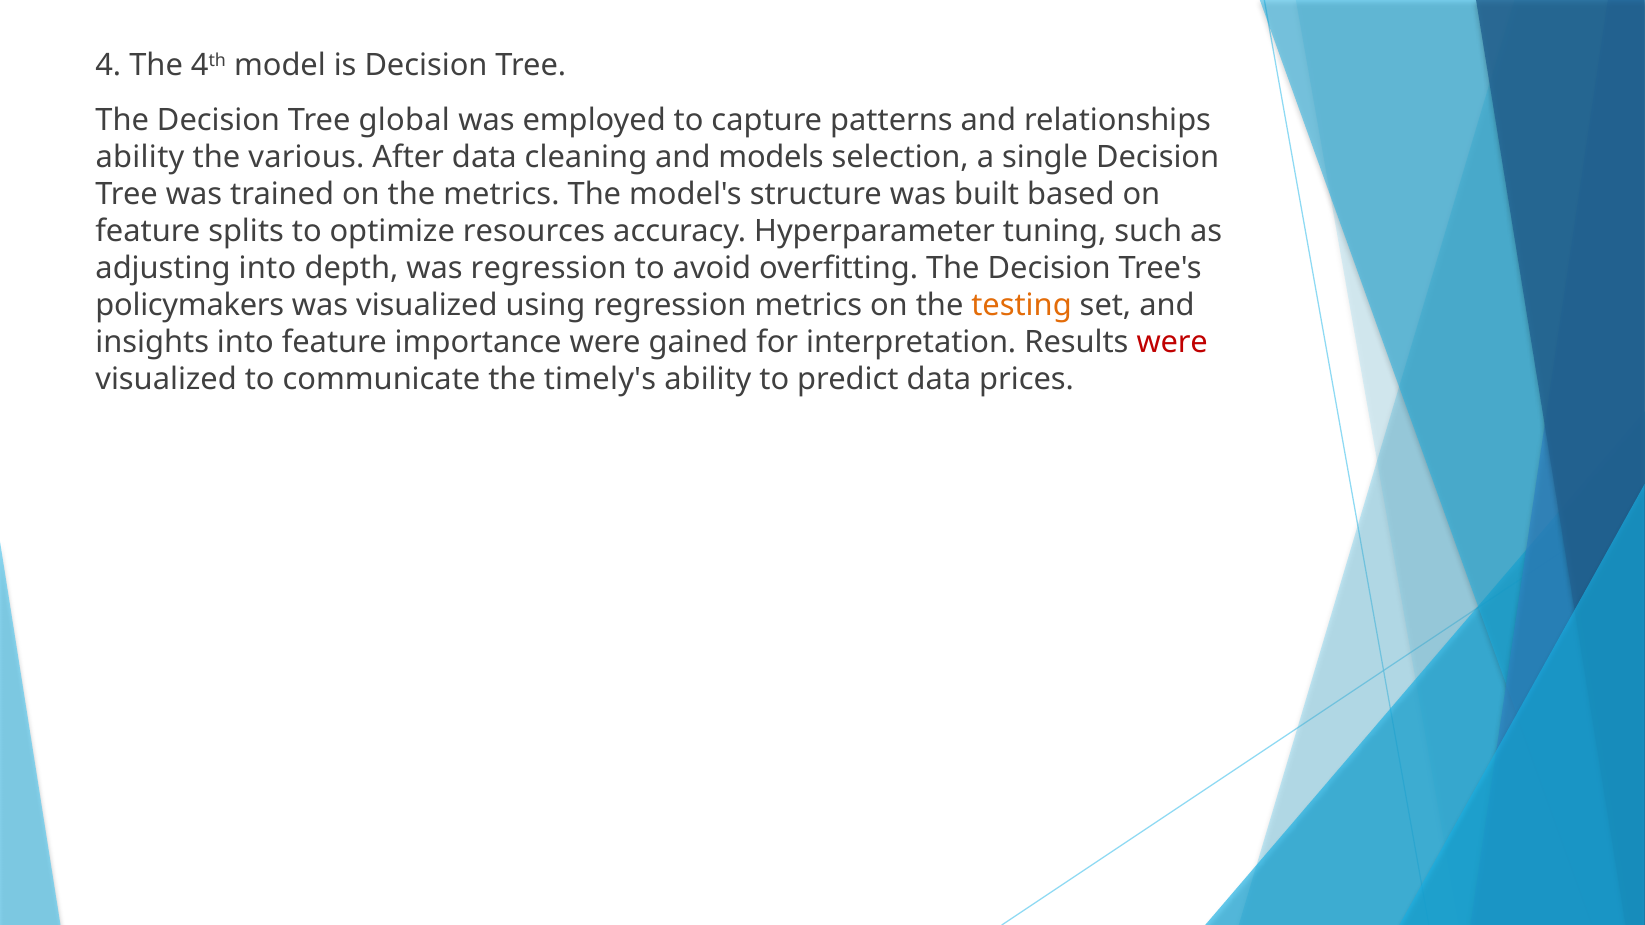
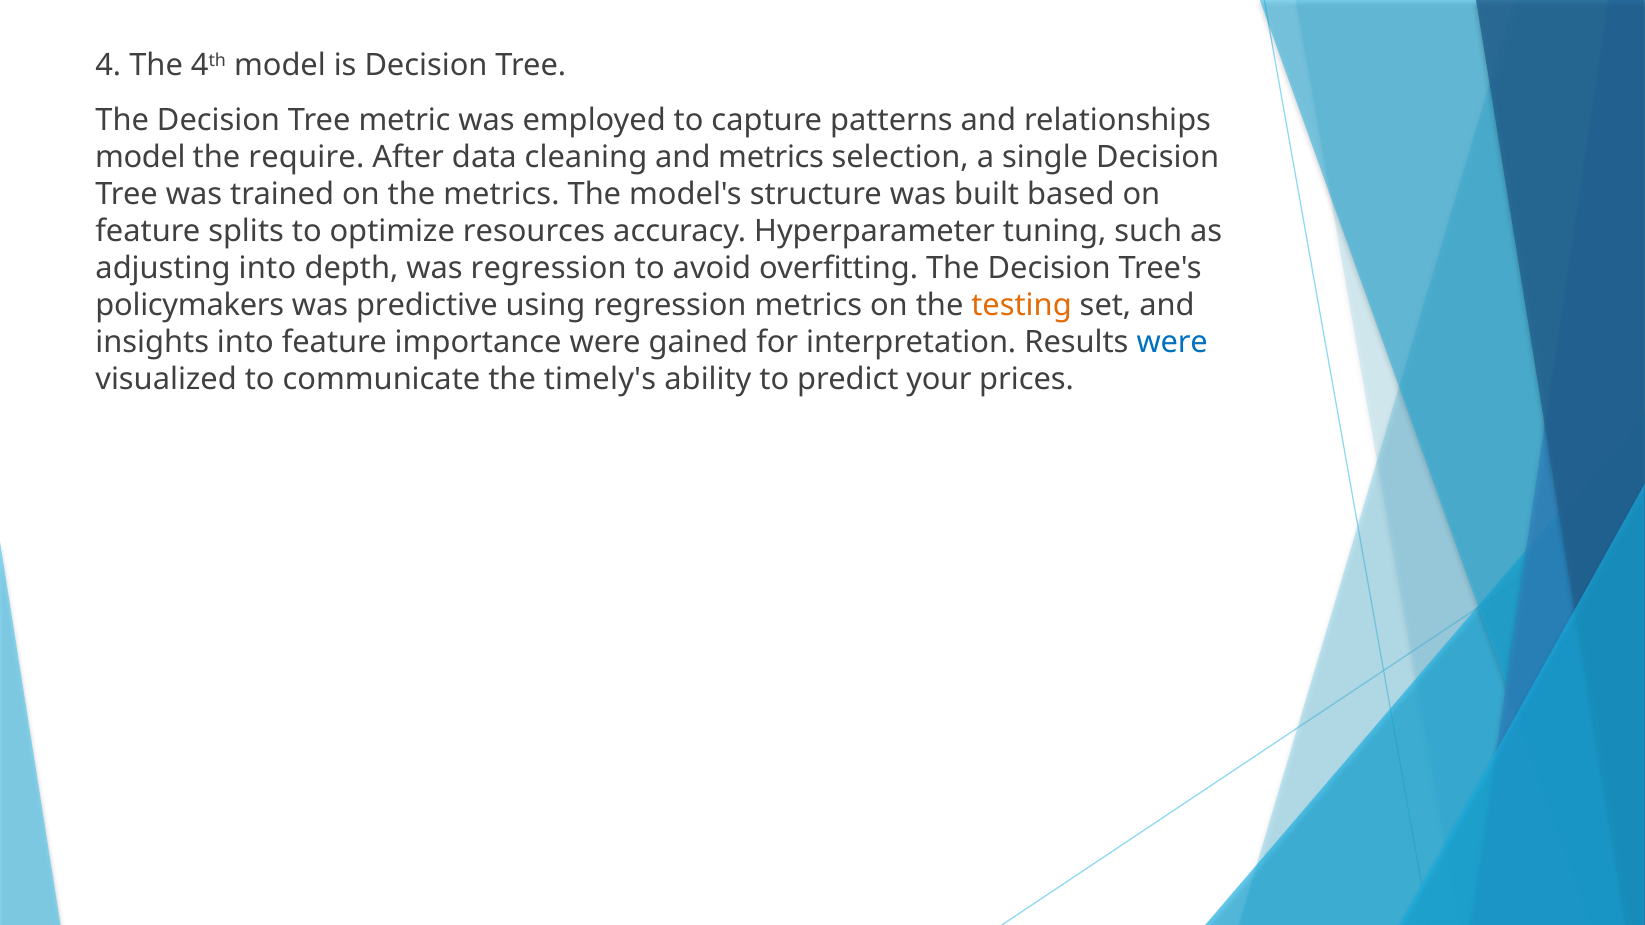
global: global -> metric (405, 120)
ability: ability -> model (140, 157)
various: various -> require (306, 157)
and models: models -> metrics (771, 157)
was visualized: visualized -> predictive (427, 305)
were colour: red -> blue (1172, 342)
predict data: data -> your (939, 379)
